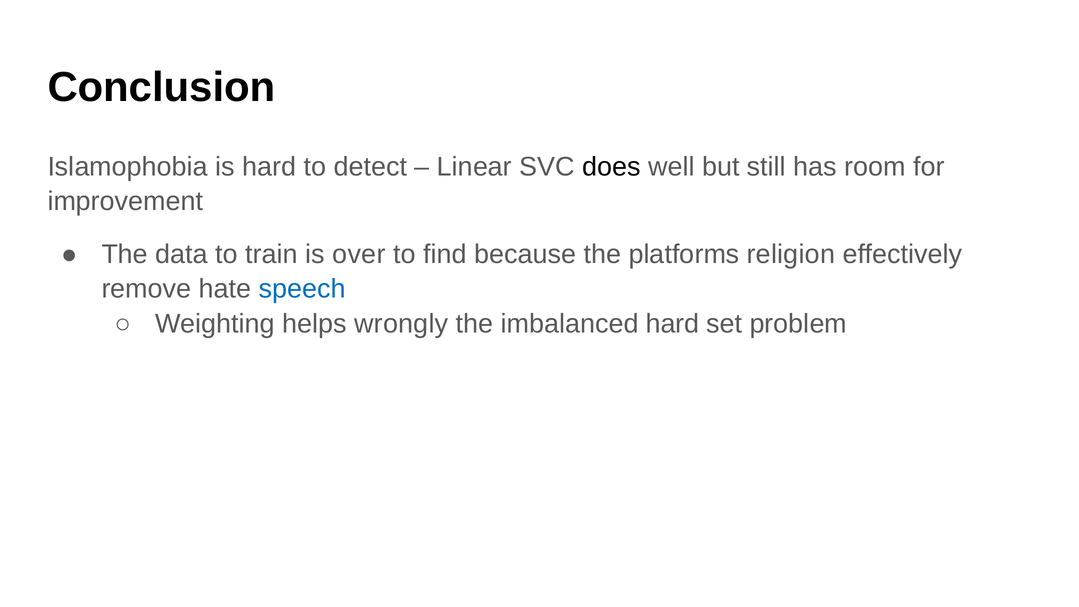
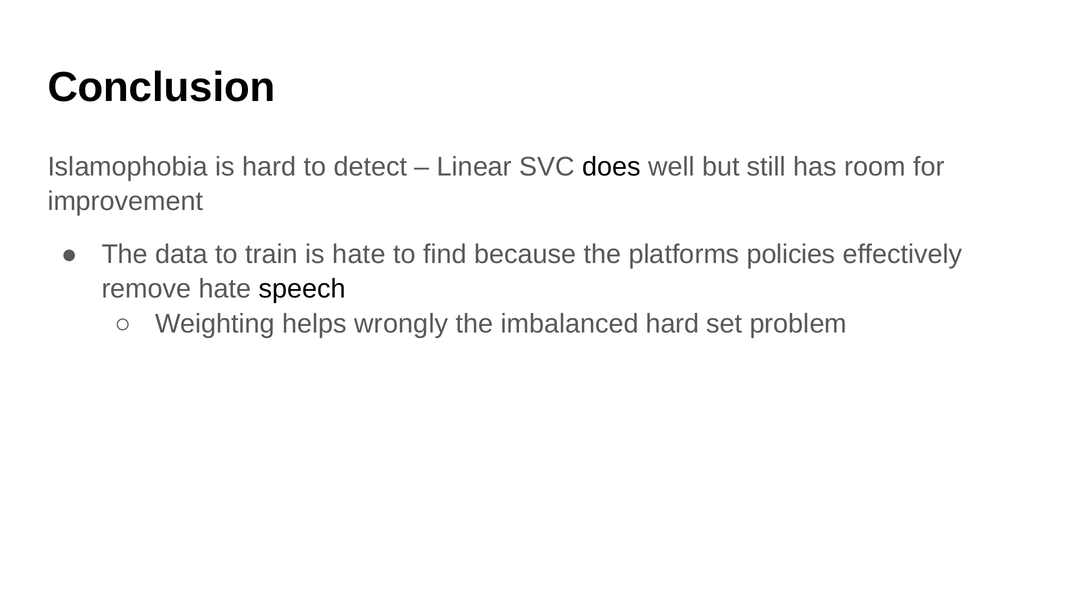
is over: over -> hate (359, 254)
religion: religion -> policies (791, 254)
speech colour: blue -> black (302, 289)
